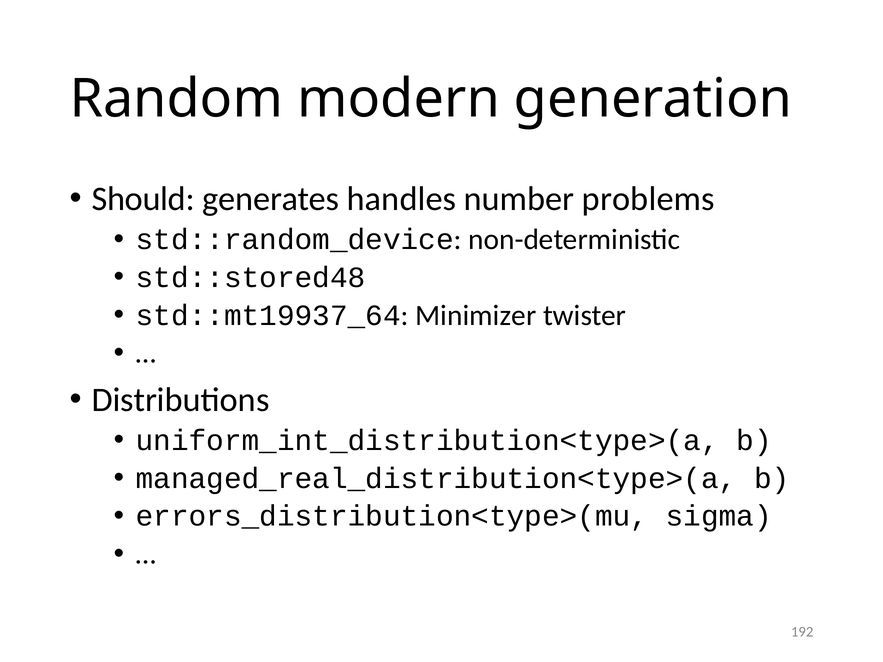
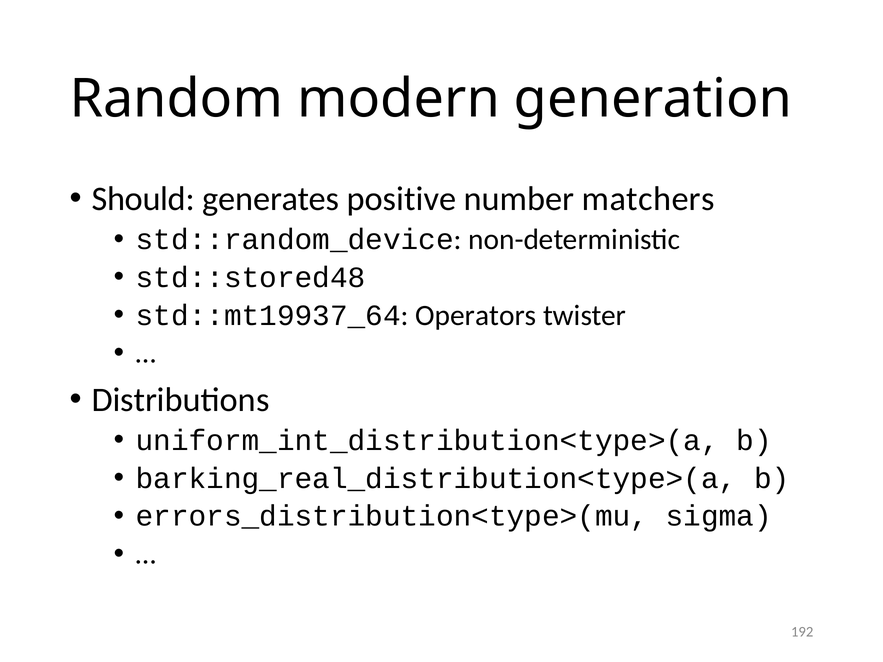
handles: handles -> positive (402, 199)
problems: problems -> matchers (648, 199)
Minimizer: Minimizer -> Operators (476, 315)
managed_real_distribution<type>(a: managed_real_distribution<type>(a -> barking_real_distribution<type>(a (436, 478)
